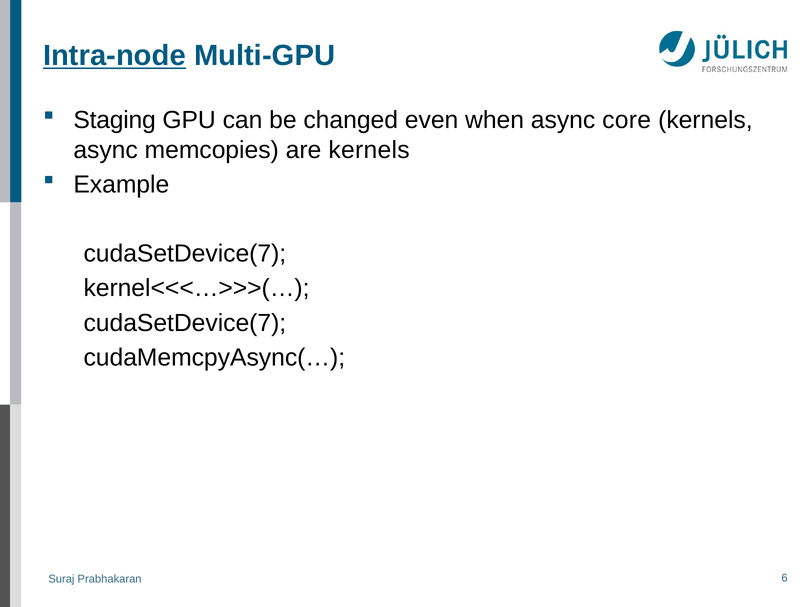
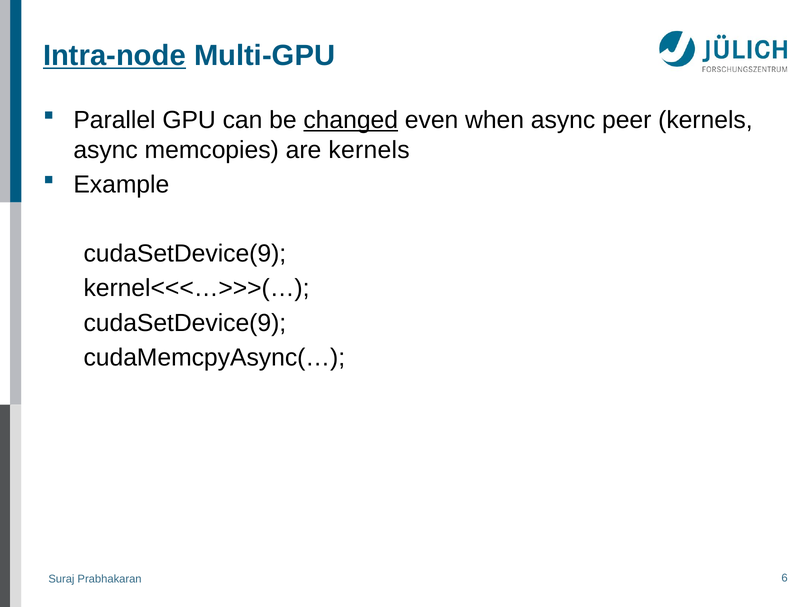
Staging: Staging -> Parallel (114, 120)
changed underline: none -> present (351, 120)
core: core -> peer (627, 120)
cudaSetDevice(7: cudaSetDevice(7 -> cudaSetDevice(9 (185, 254)
cudaSetDevice(7: cudaSetDevice(7 -> cudaSetDevice(9 (185, 323)
